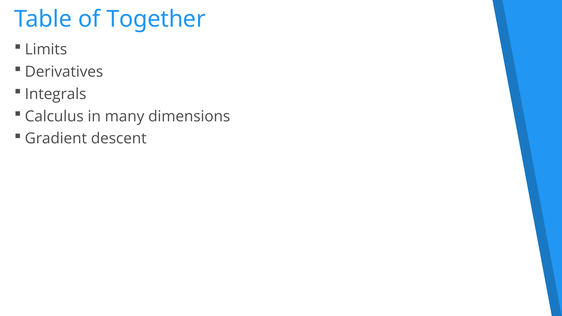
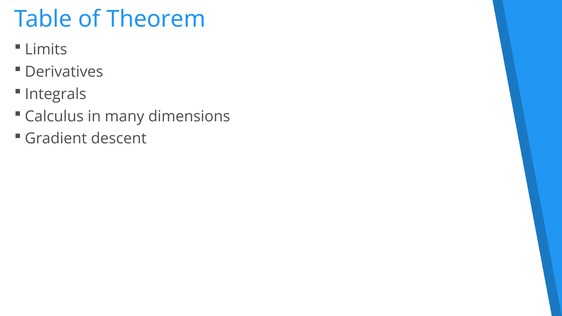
Together: Together -> Theorem (156, 19)
